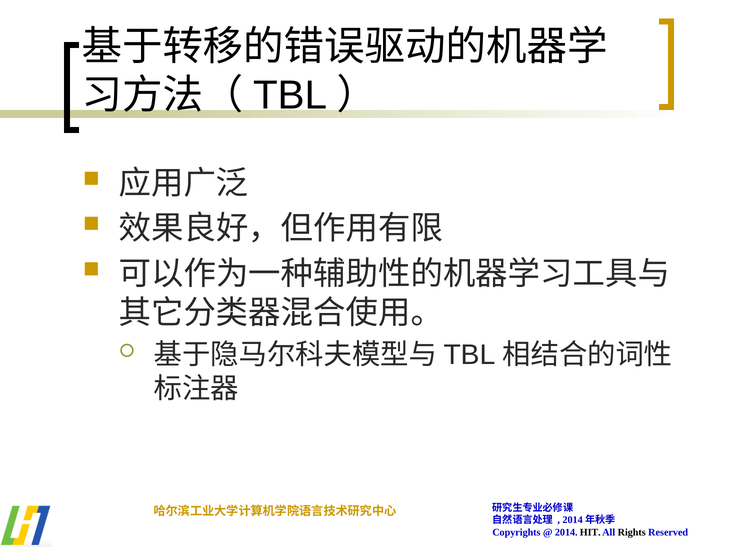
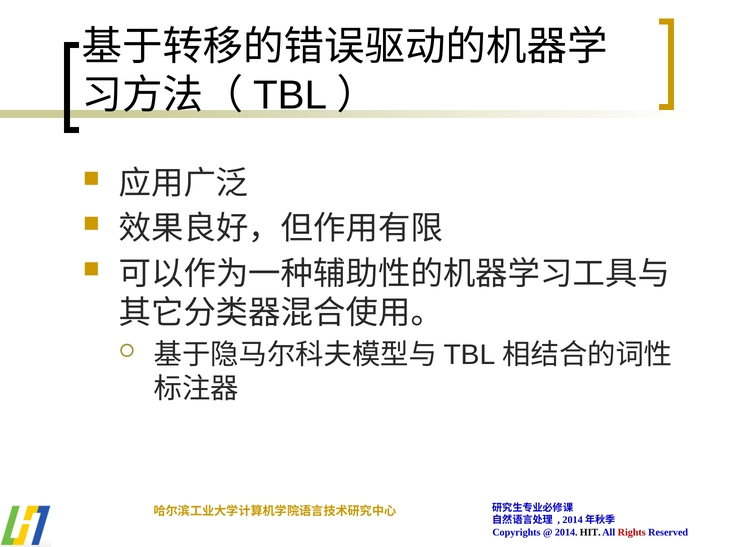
Rights colour: black -> red (632, 532)
